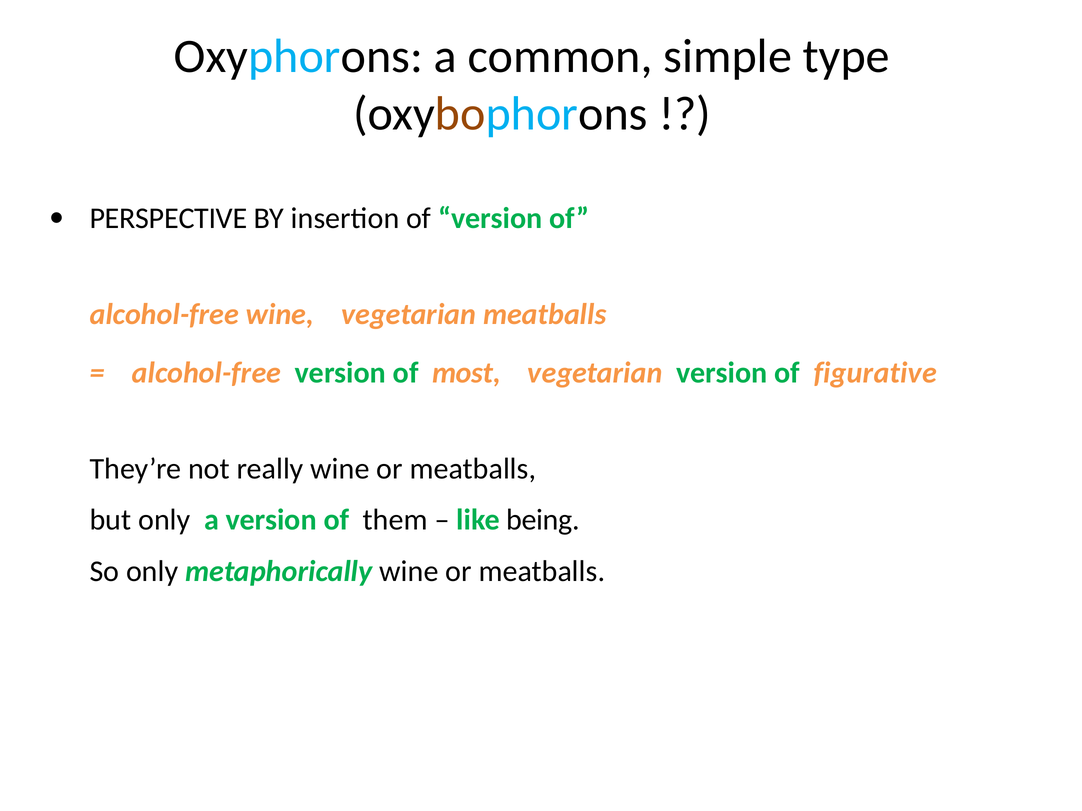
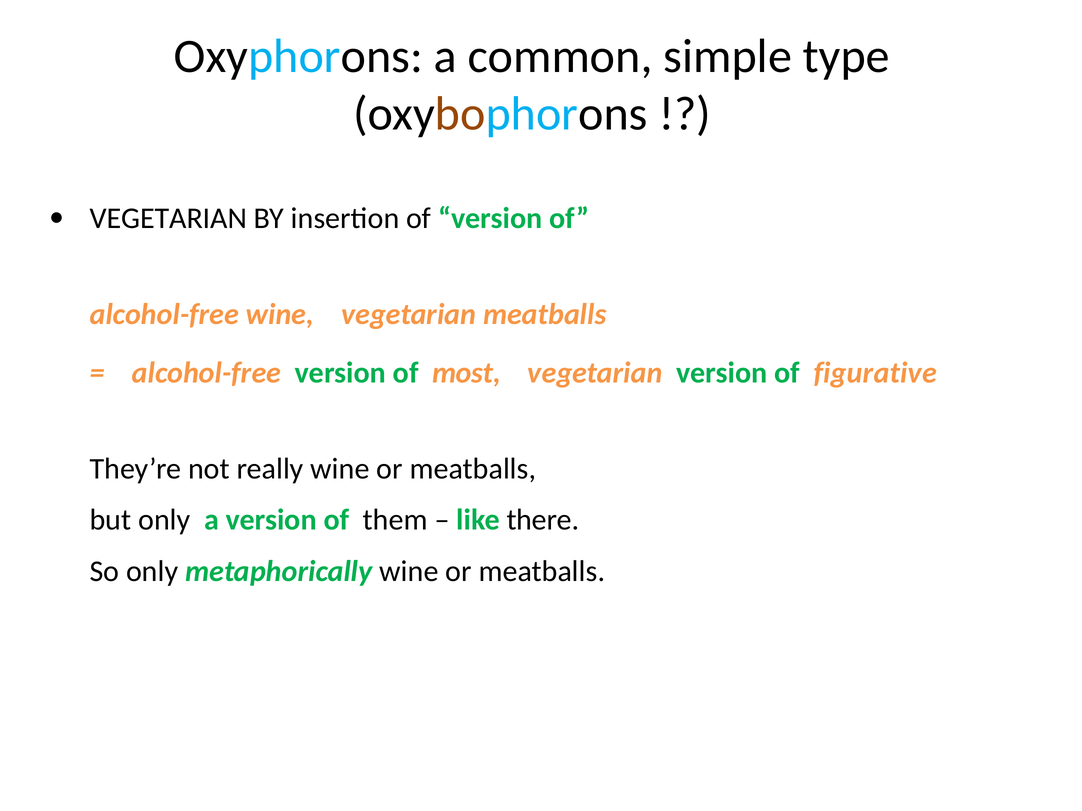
PERSPECTIVE: PERSPECTIVE -> VEGETARIAN (168, 218)
being: being -> there (543, 520)
